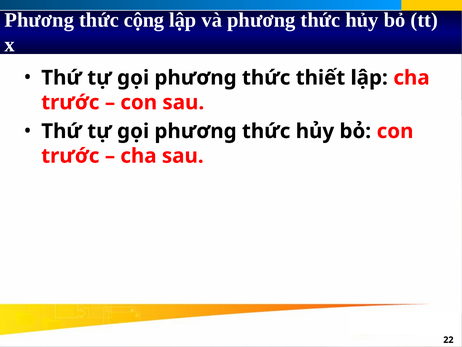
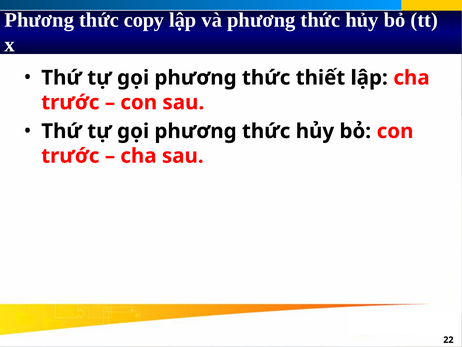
cộng: cộng -> copy (144, 20)
